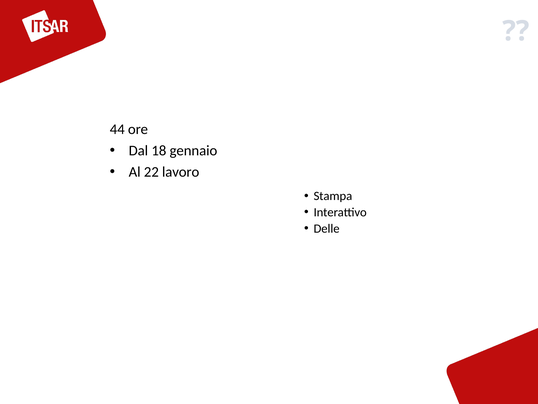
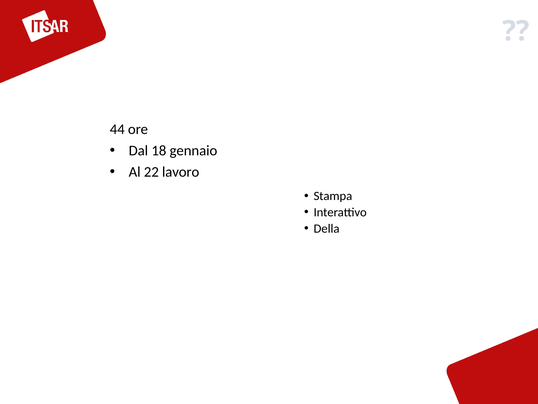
Delle: Delle -> Della (327, 228)
